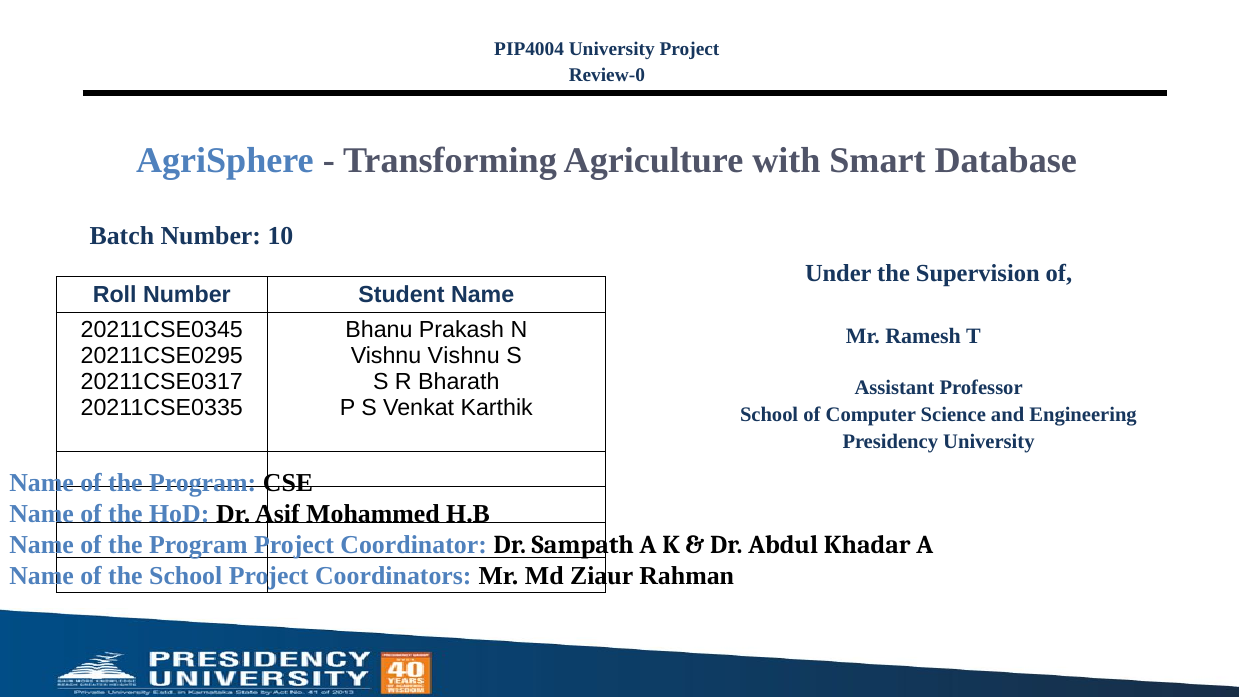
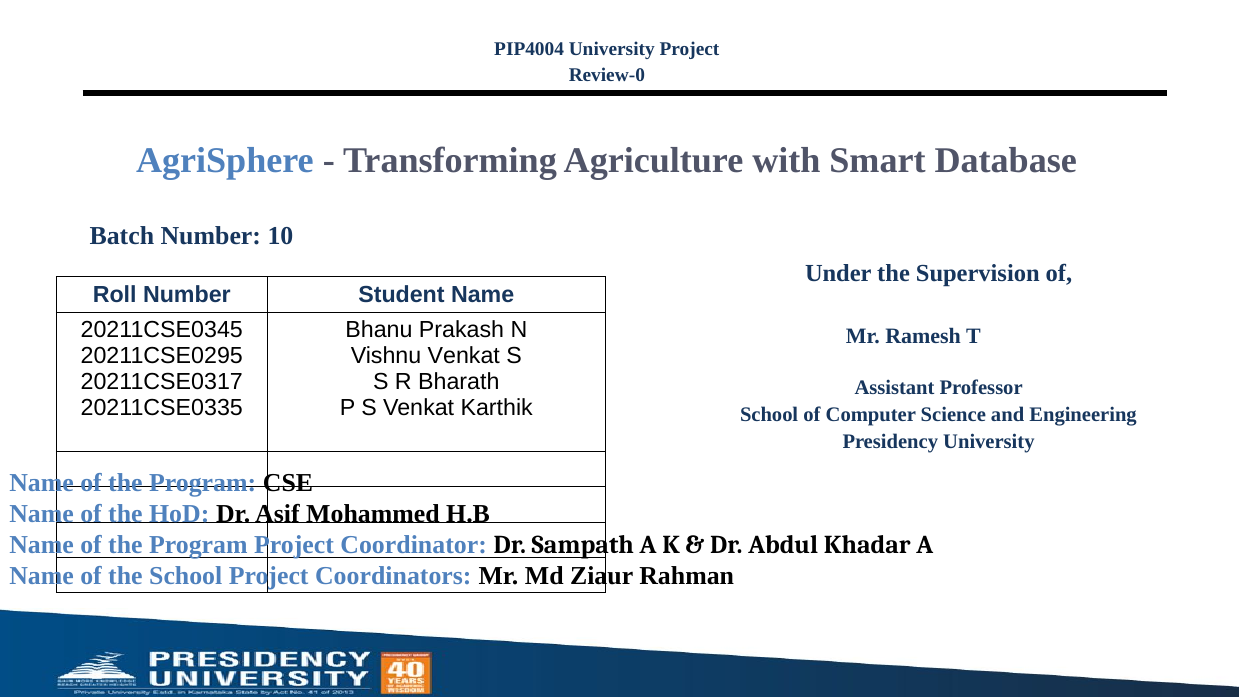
Vishnu Vishnu: Vishnu -> Venkat (464, 356)
